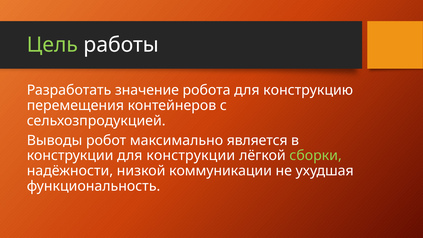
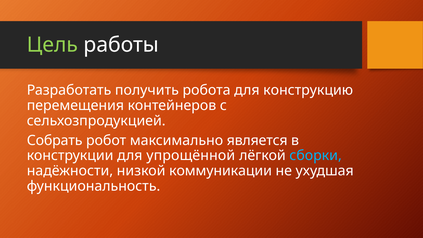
значение: значение -> получить (147, 90)
Выводы: Выводы -> Собрать (55, 140)
для конструкции: конструкции -> упрощённой (191, 156)
сборки colour: light green -> light blue (316, 156)
